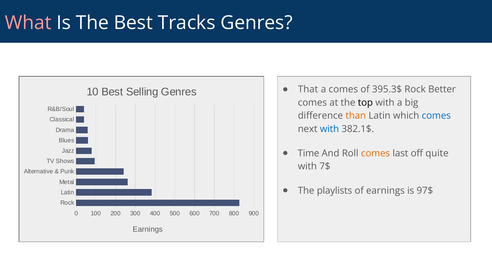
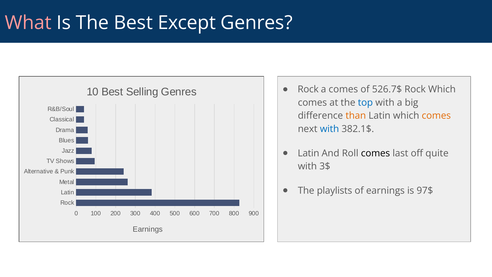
Tracks: Tracks -> Except (187, 23)
That: That -> Rock (308, 89)
395.3$: 395.3$ -> 526.7$ (387, 89)
Rock Better: Better -> Which (442, 89)
top colour: black -> blue (365, 103)
comes colour: blue -> orange (436, 116)
Time: Time -> Latin (309, 153)
comes colour: orange -> black (375, 153)
7$: 7$ -> 3$ (325, 166)
